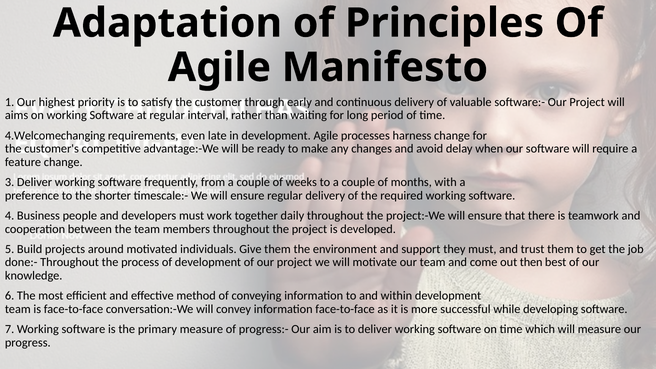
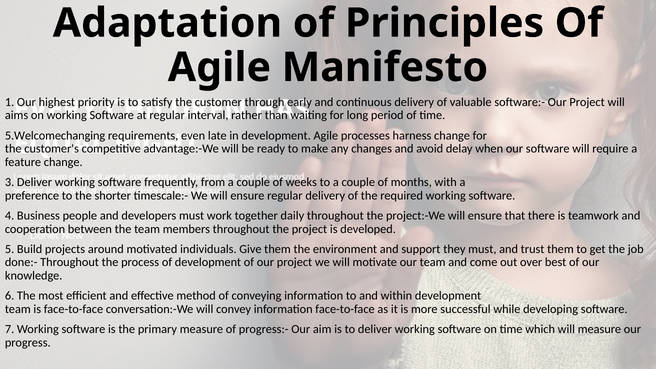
4.Welcomechanging: 4.Welcomechanging -> 5.Welcomechanging (55, 136)
then: then -> over (531, 262)
